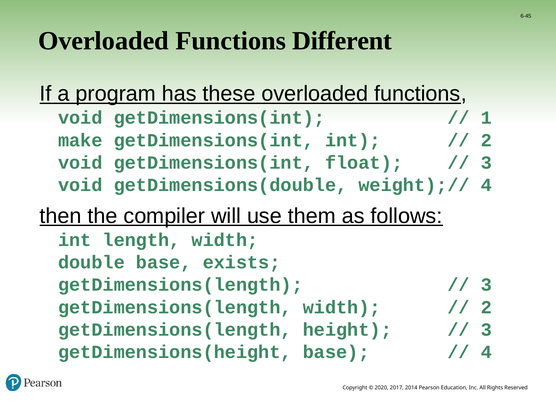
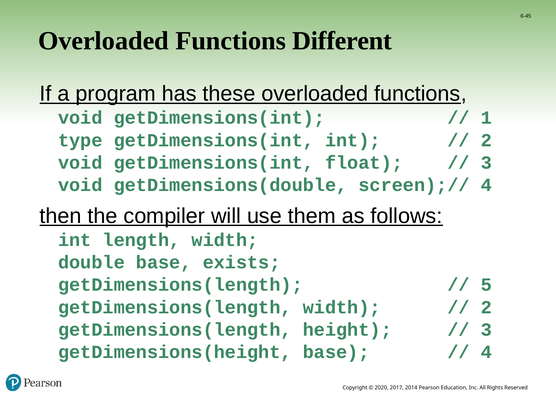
make: make -> type (80, 140)
weight);//: weight);// -> screen);// (414, 185)
3: 3 -> 5 (486, 285)
